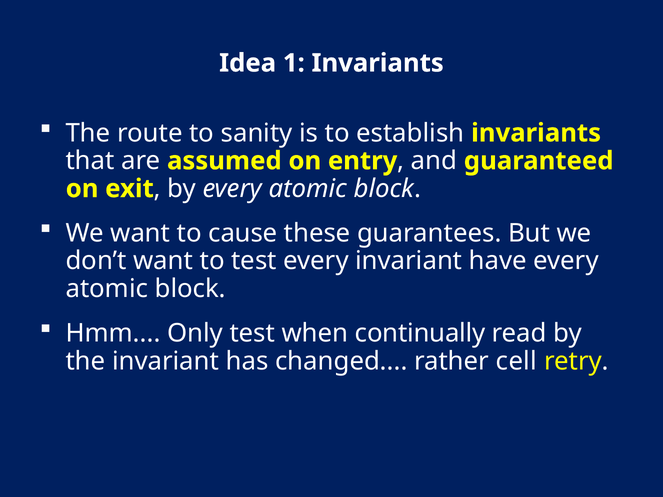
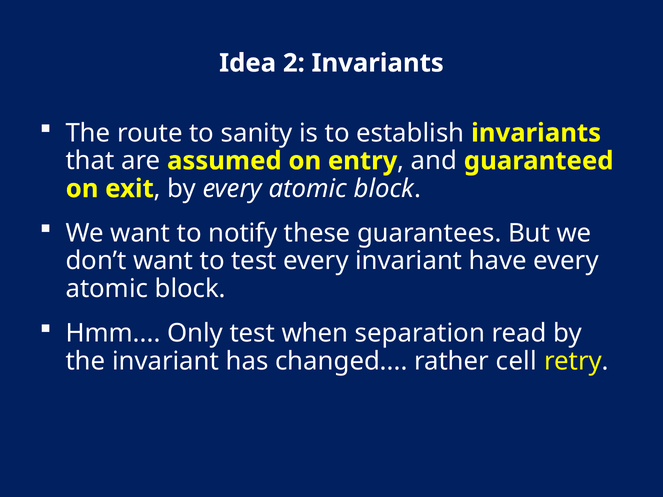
1: 1 -> 2 (294, 63)
cause: cause -> notify (243, 233)
continually: continually -> separation (420, 333)
